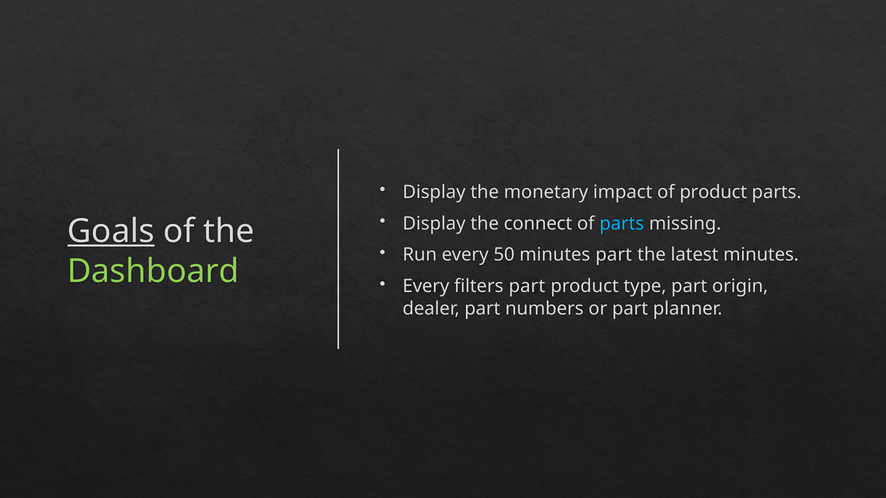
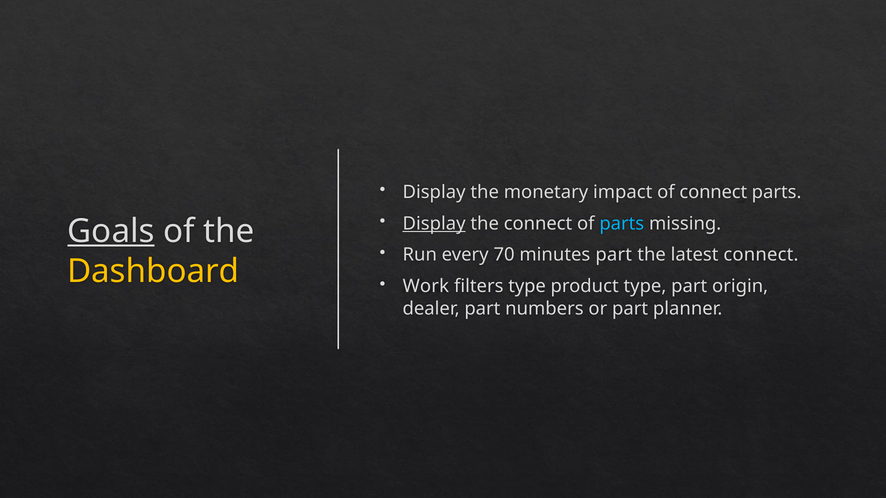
of product: product -> connect (713, 192)
Display underline: none -> present (434, 224)
50: 50 -> 70 (504, 255)
latest minutes: minutes -> connect (761, 255)
Dashboard colour: light green -> yellow (153, 271)
Every: Every -> Work (426, 287)
filters part: part -> type (527, 287)
